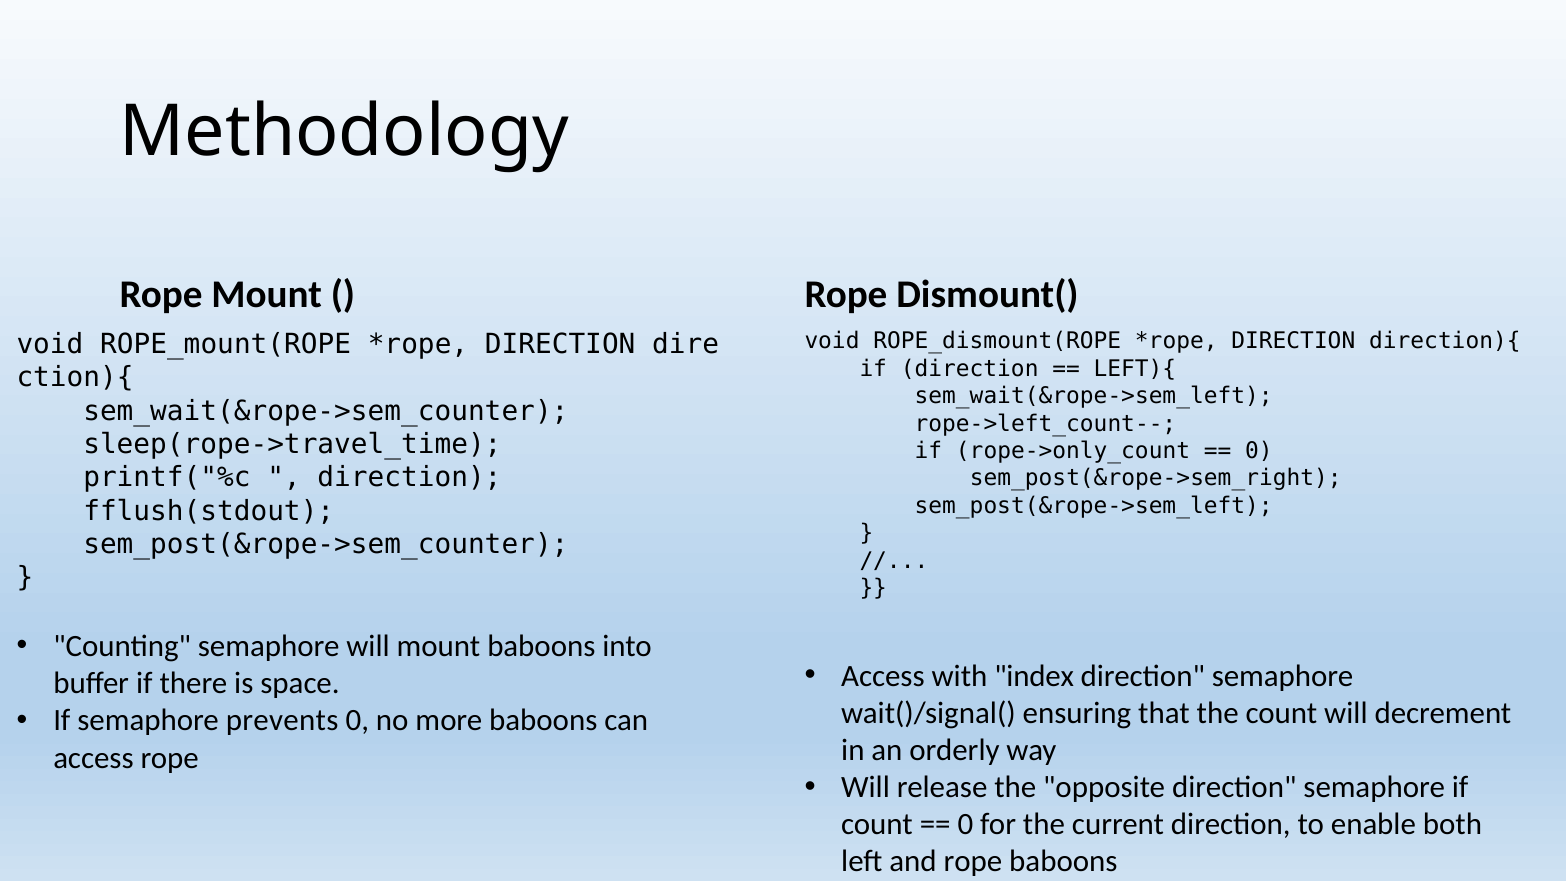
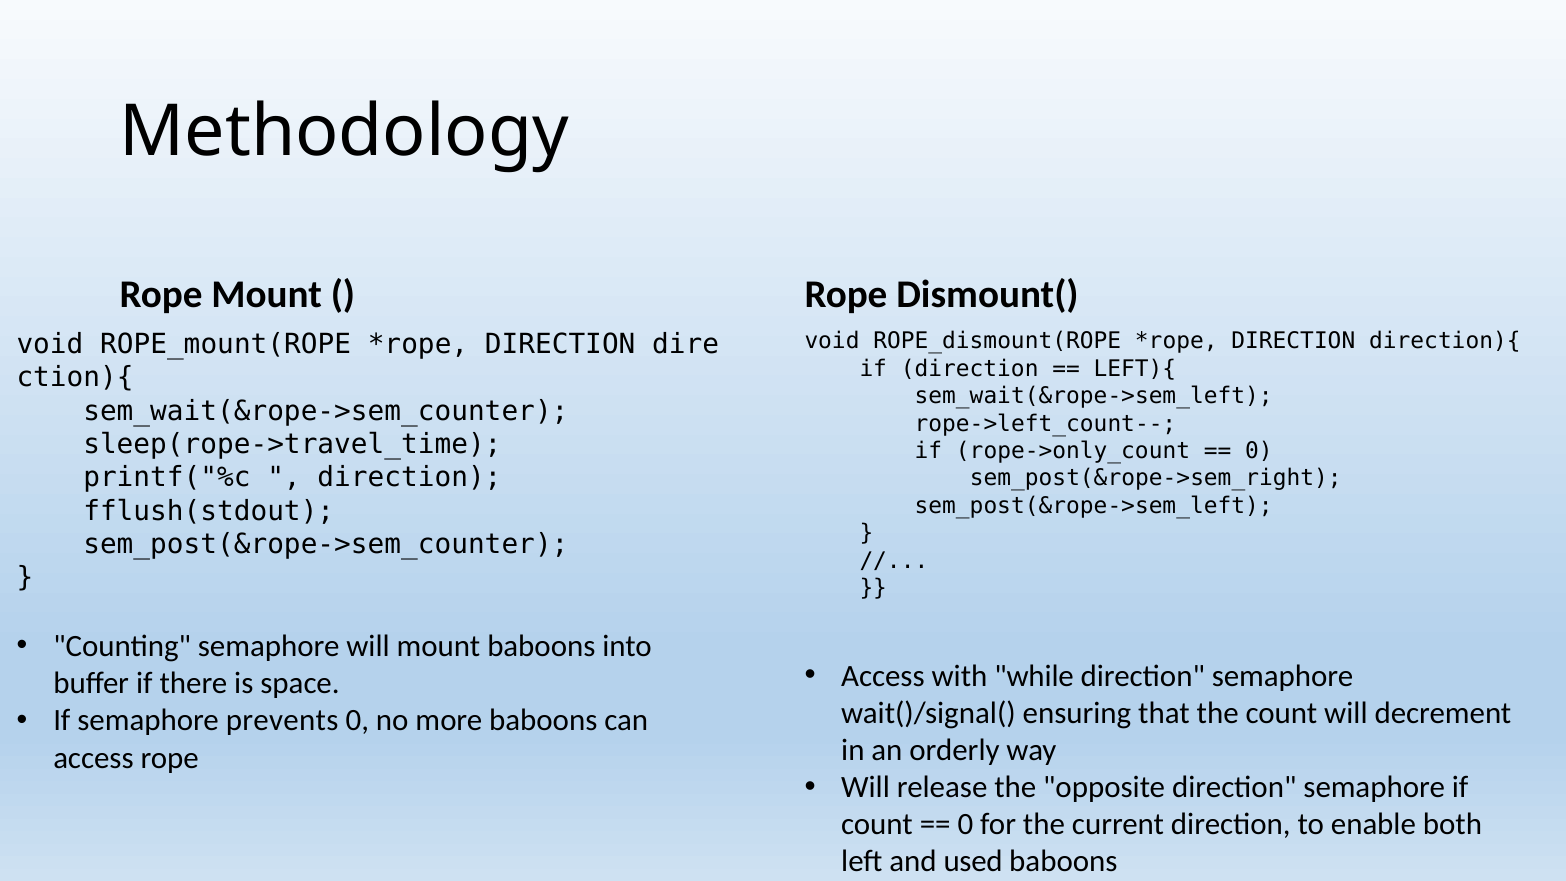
index: index -> while (1034, 676)
and rope: rope -> used (973, 862)
